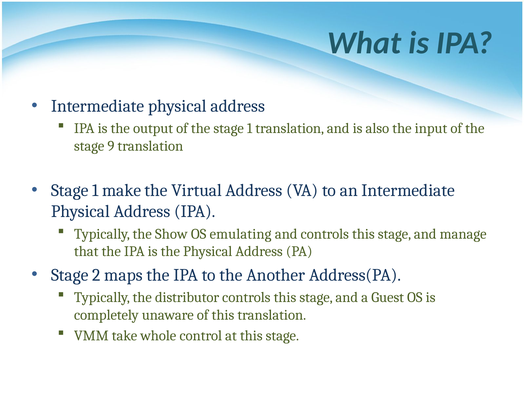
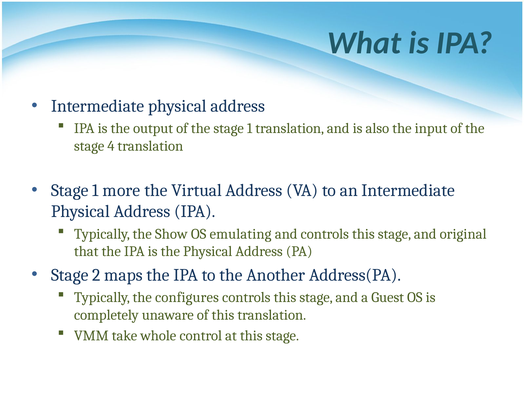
9: 9 -> 4 (111, 146)
make: make -> more (121, 190)
manage: manage -> original (463, 234)
distributor: distributor -> configures (187, 297)
